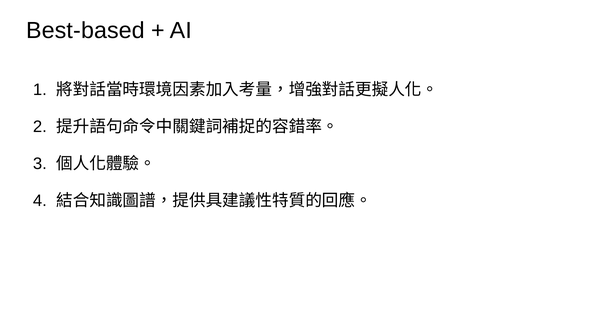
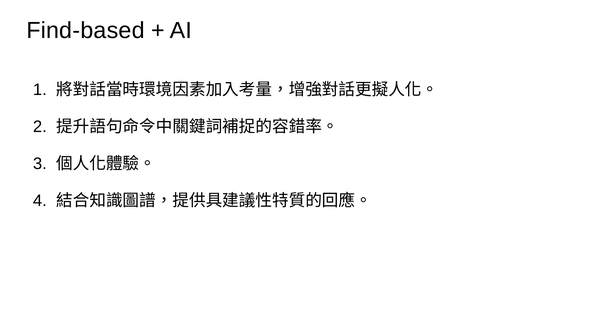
Best-based: Best-based -> Find-based (85, 31)
